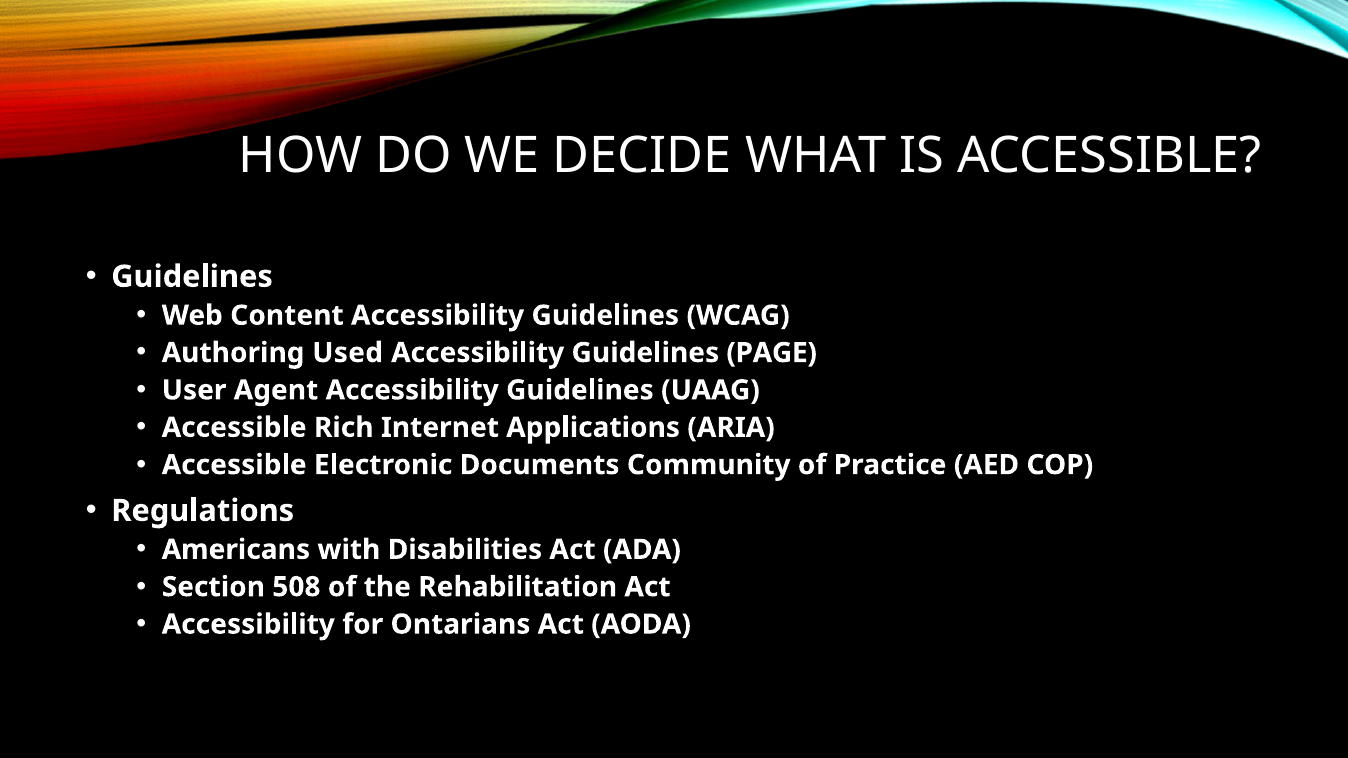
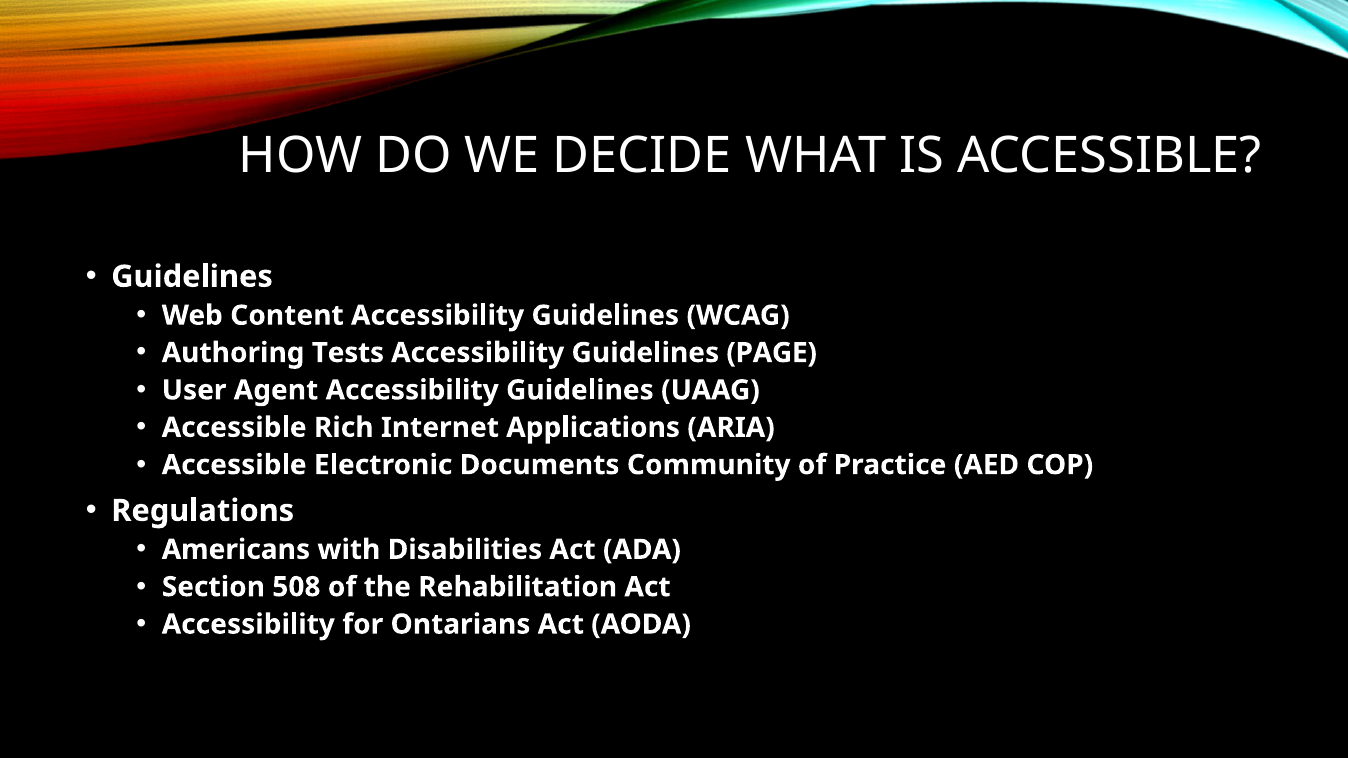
Used: Used -> Tests (348, 353)
